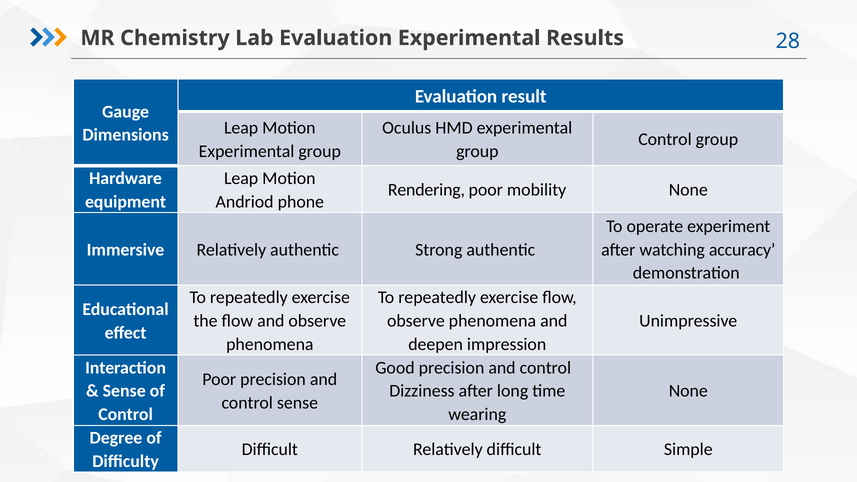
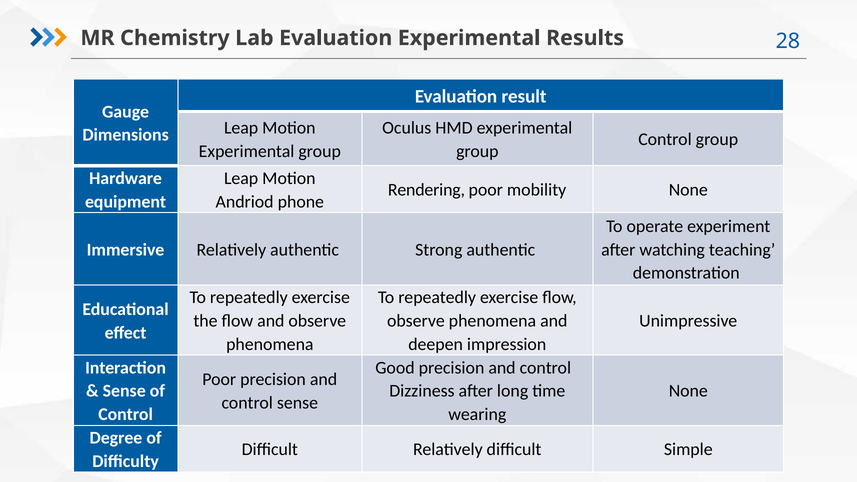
accuracy: accuracy -> teaching (742, 250)
